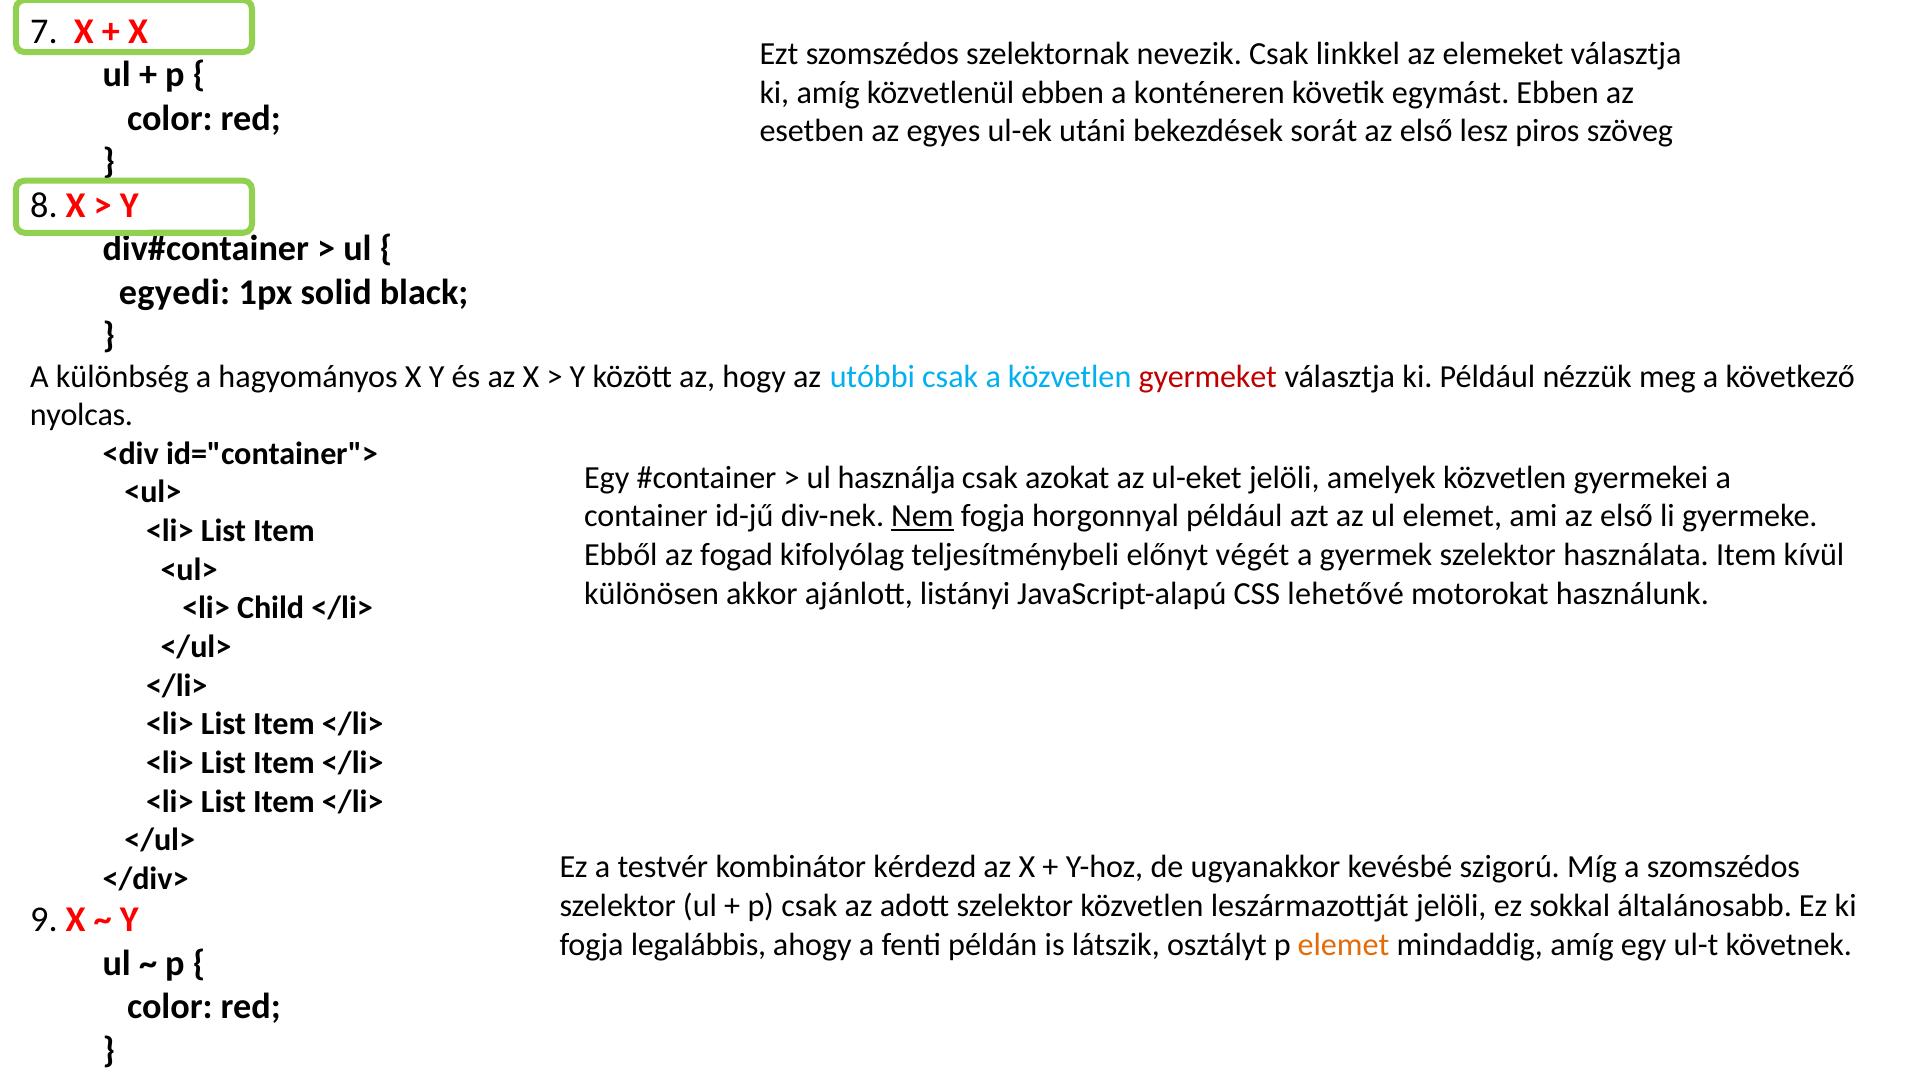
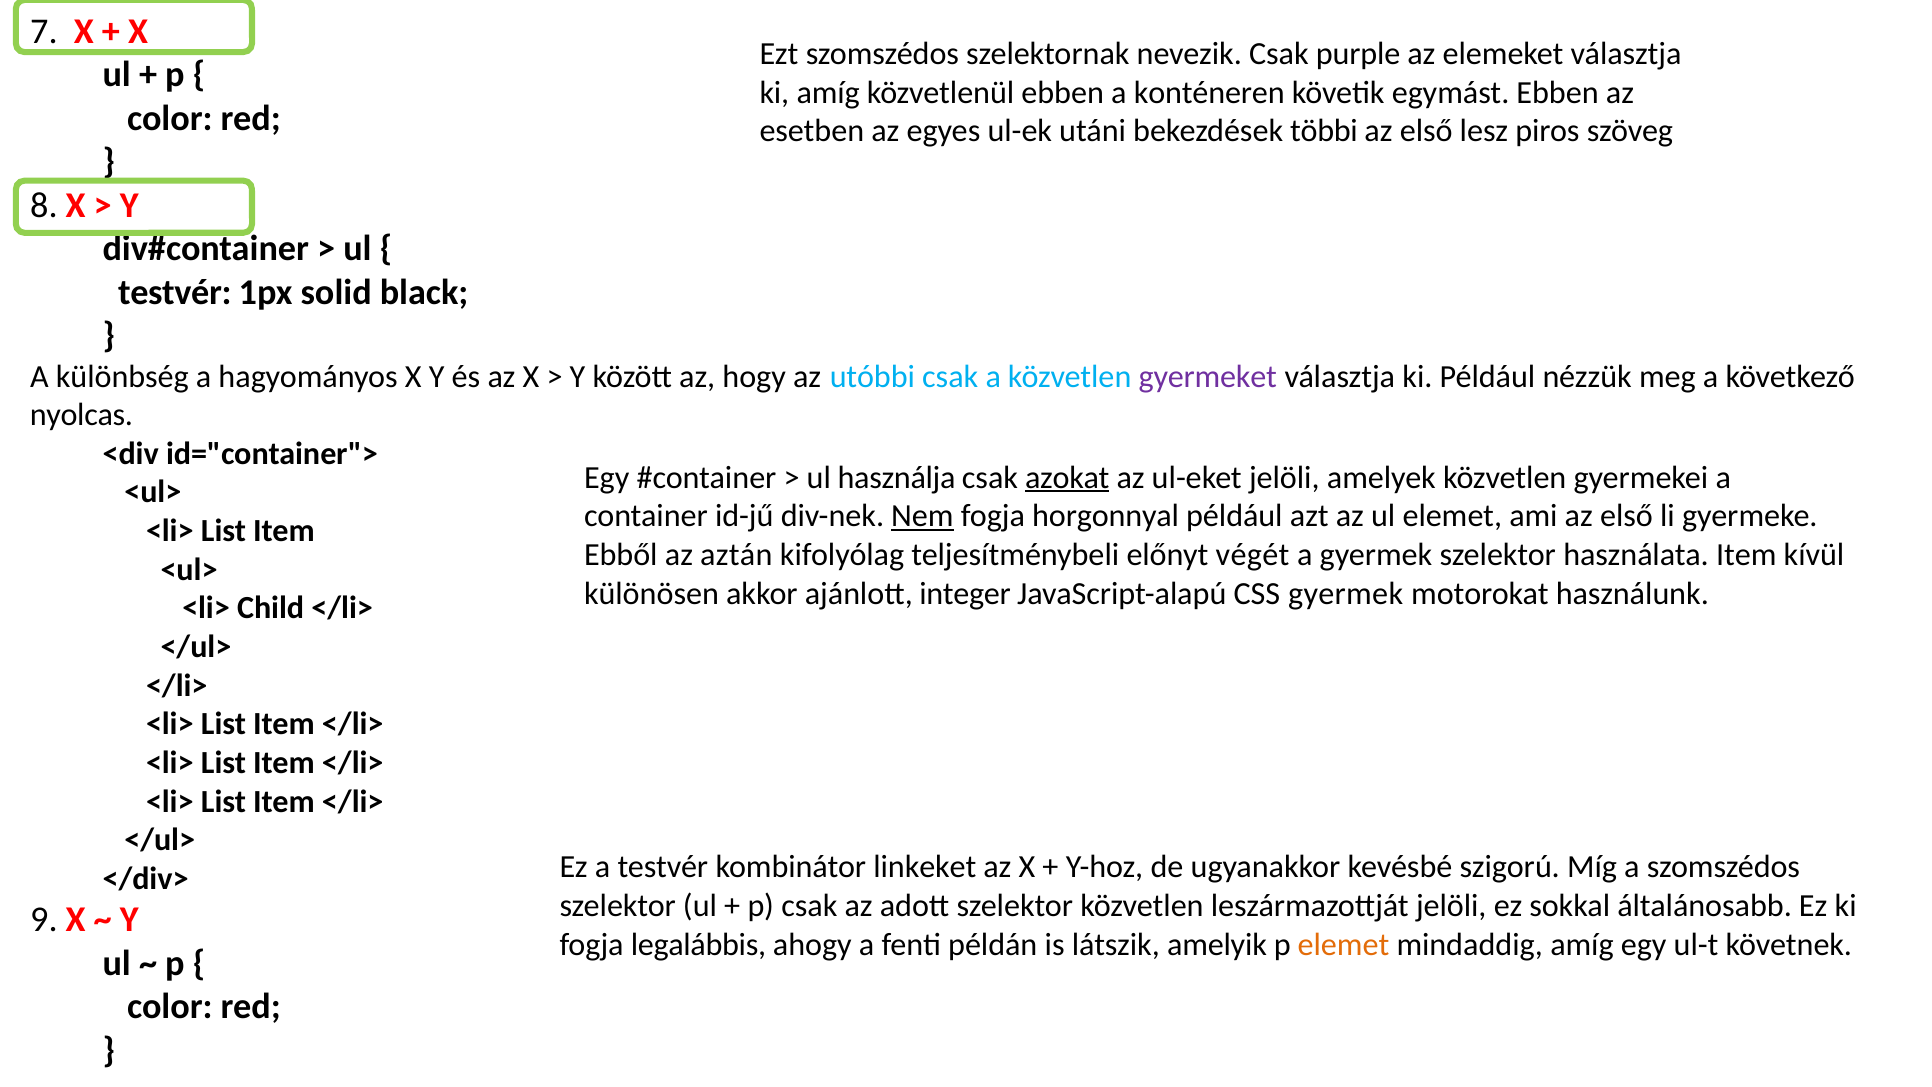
linkkel: linkkel -> purple (1358, 54)
sorát: sorát -> többi (1324, 131)
egyedi: egyedi -> testvér (175, 292)
gyermeket colour: red -> purple (1208, 376)
azokat underline: none -> present (1067, 477)
fogad: fogad -> aztán (736, 555)
listányi: listányi -> integer (965, 593)
CSS lehetővé: lehetővé -> gyermek (1346, 593)
kérdezd: kérdezd -> linkeket (925, 867)
osztályt: osztályt -> amelyik (1217, 944)
